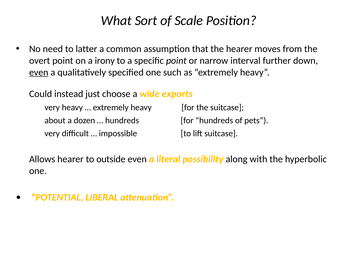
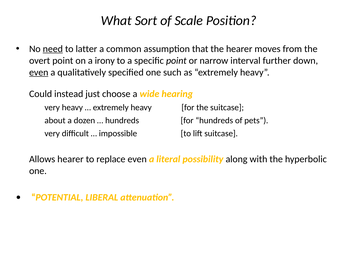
need underline: none -> present (53, 49)
exports: exports -> hearing (177, 94)
outside: outside -> replace (111, 159)
